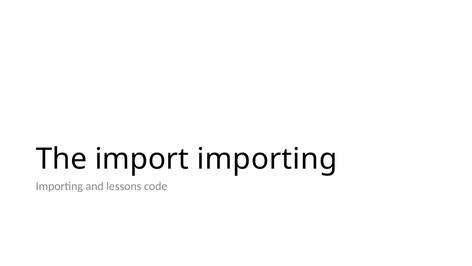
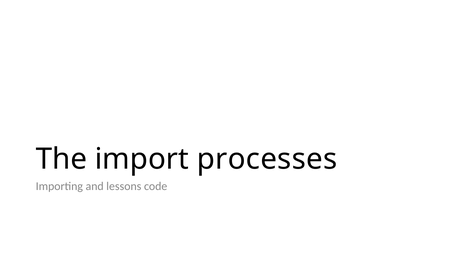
import importing: importing -> processes (267, 159)
